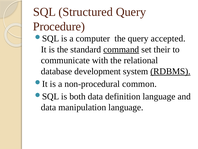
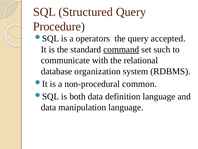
computer: computer -> operators (93, 38)
their: their -> such (162, 49)
development: development -> organization (98, 71)
RDBMS underline: present -> none (170, 71)
